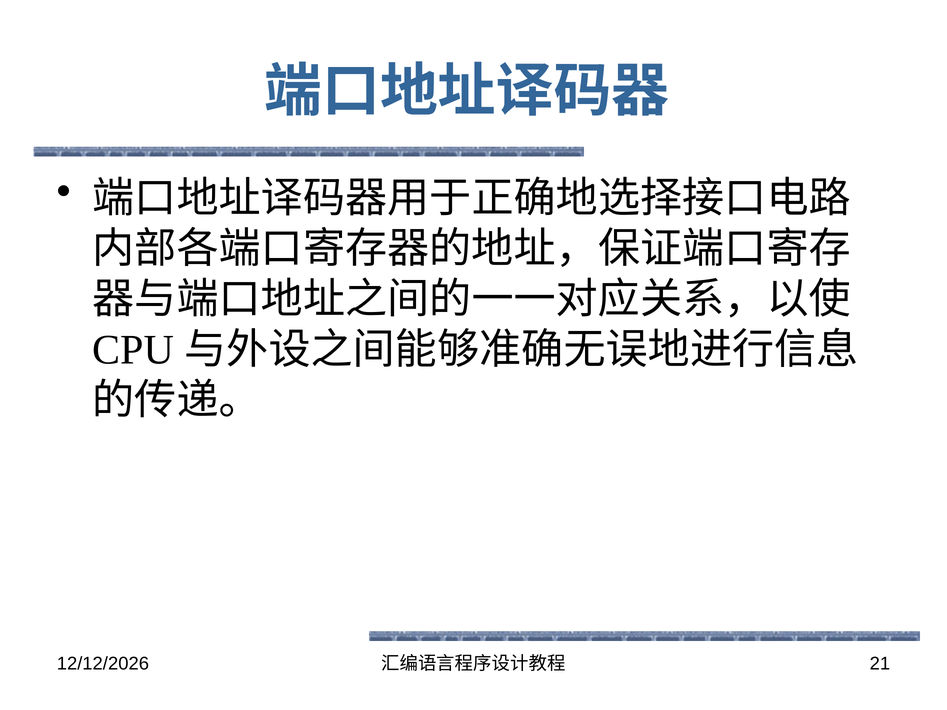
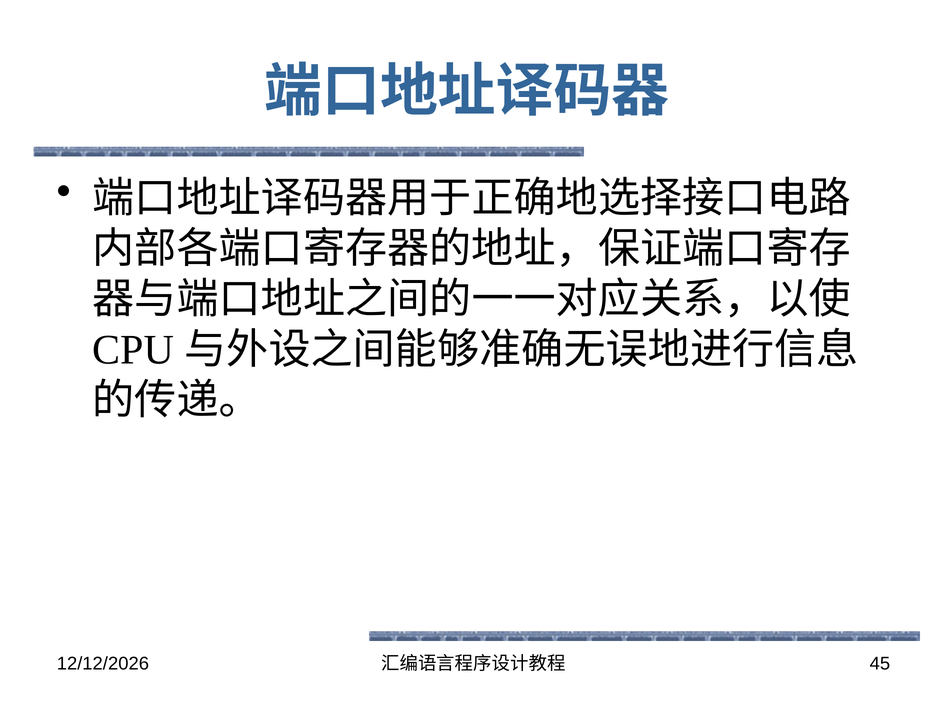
21: 21 -> 45 (880, 664)
